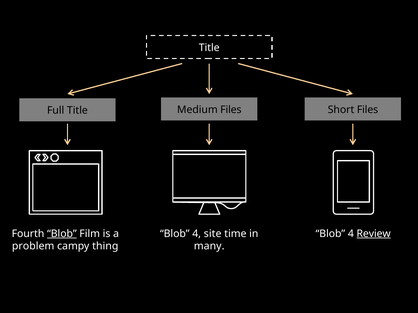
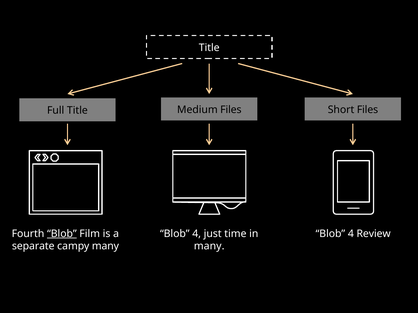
site: site -> just (213, 234)
Review underline: present -> none (374, 234)
problem: problem -> separate (33, 246)
campy thing: thing -> many (105, 246)
